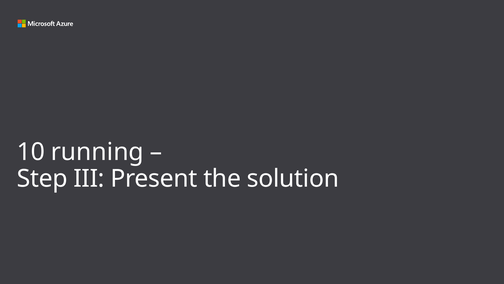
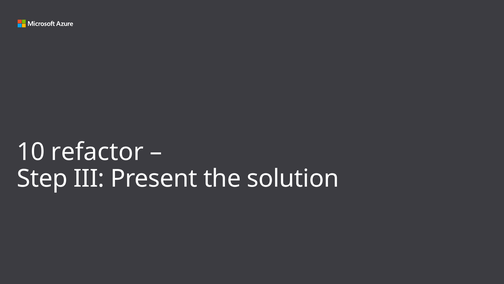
running: running -> refactor (97, 152)
